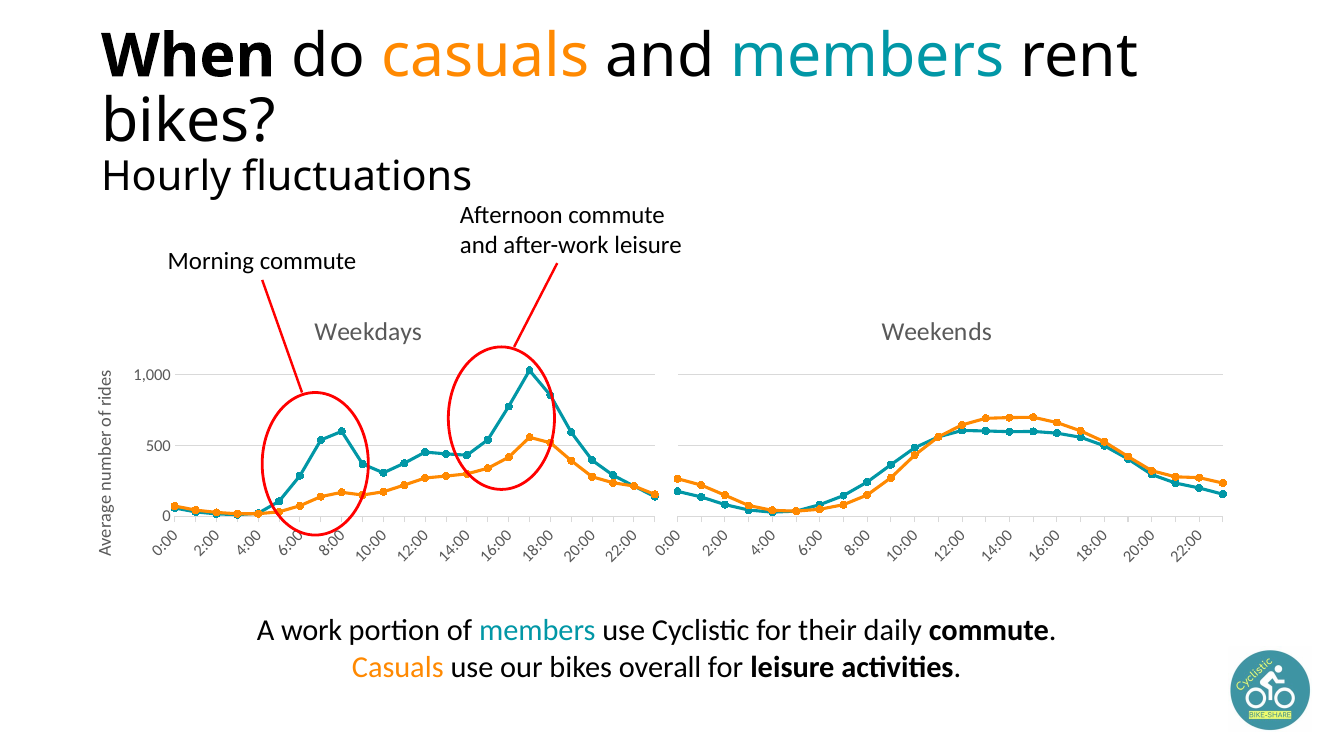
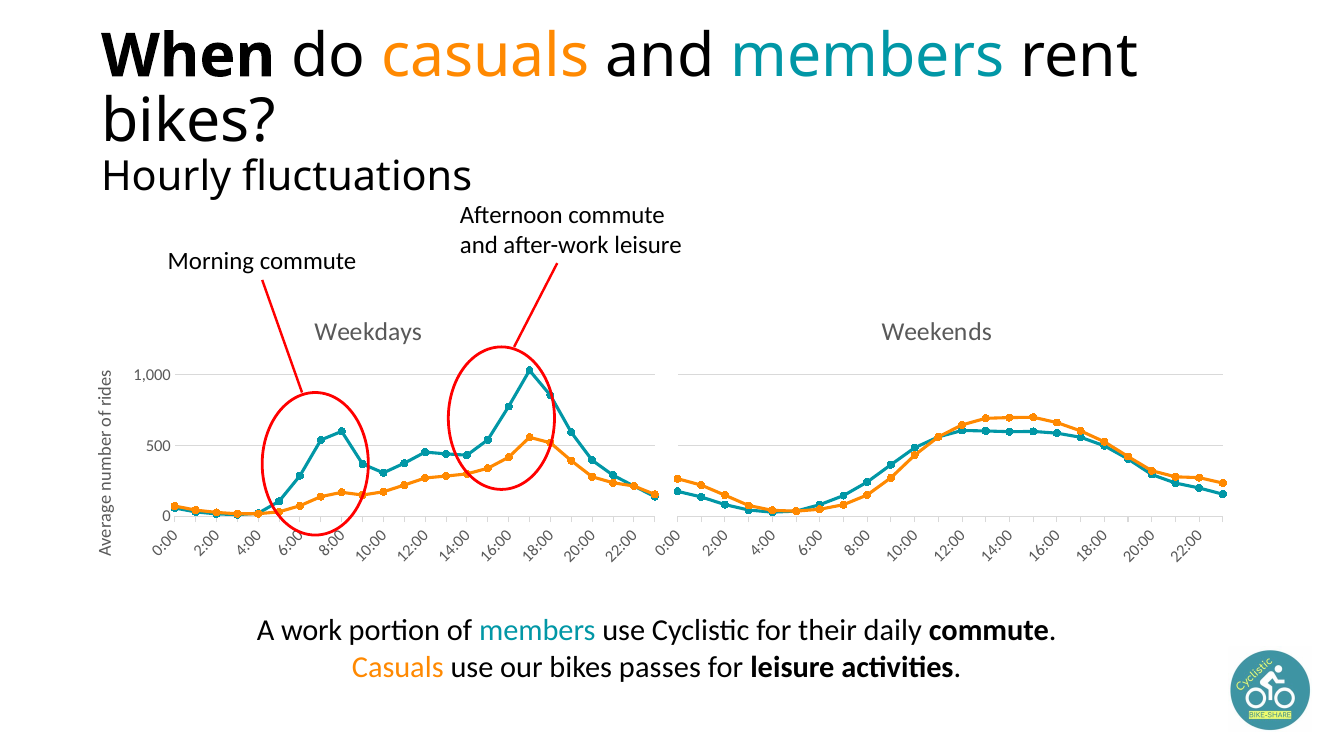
overall: overall -> passes (660, 667)
